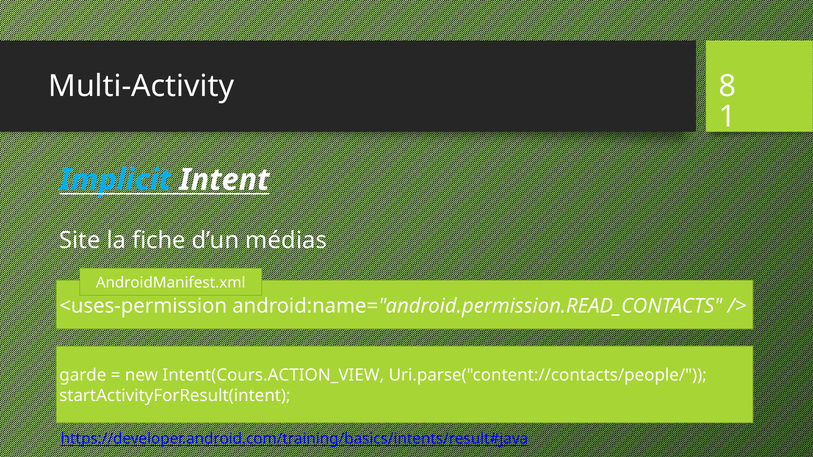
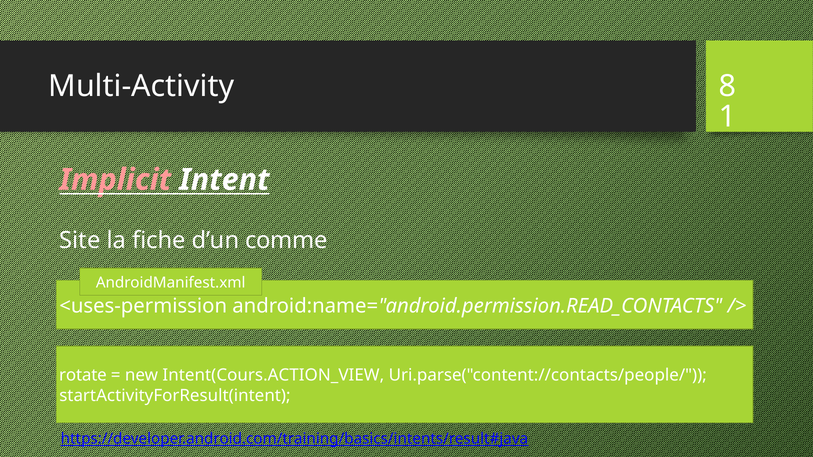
Implicit colour: light blue -> pink (115, 180)
médias: médias -> comme (286, 240)
garde: garde -> rotate (83, 376)
